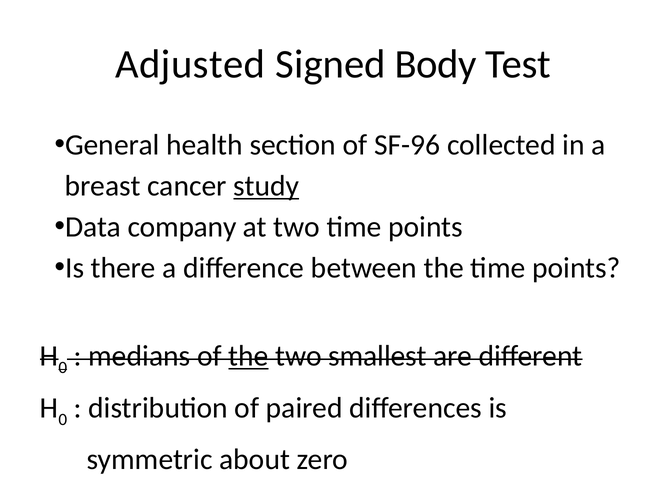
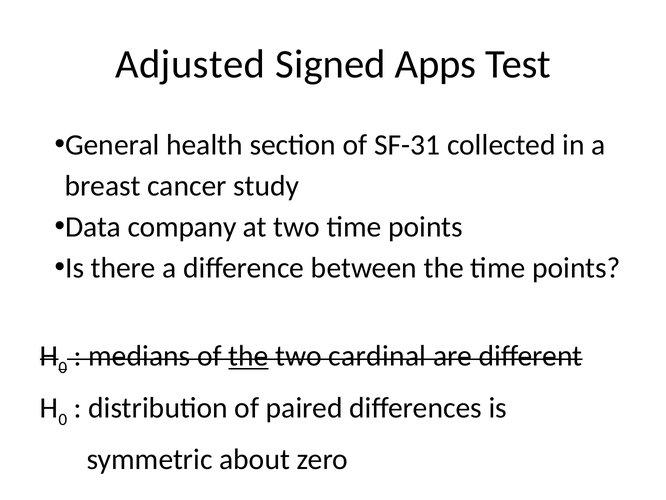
Body: Body -> Apps (436, 64)
SF-96: SF-96 -> SF-31 (407, 145)
study underline: present -> none (266, 186)
smallest: smallest -> cardinal (377, 356)
